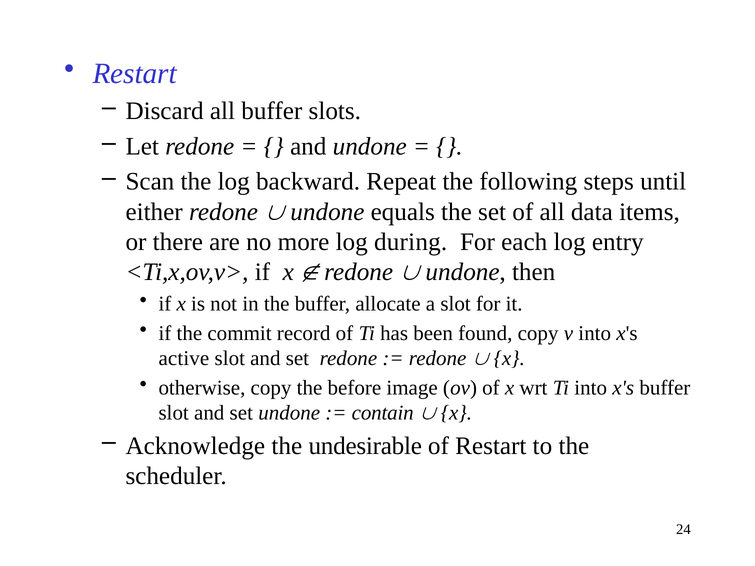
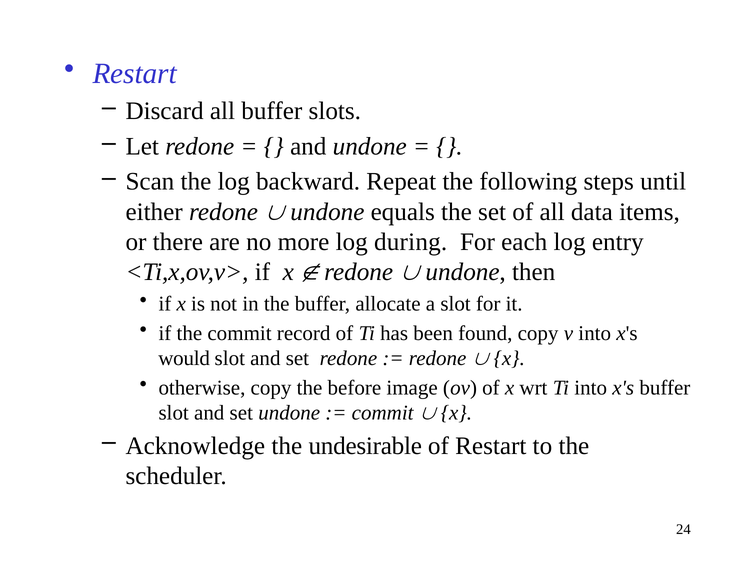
active: active -> would (184, 358)
contain: contain -> commit (383, 413)
